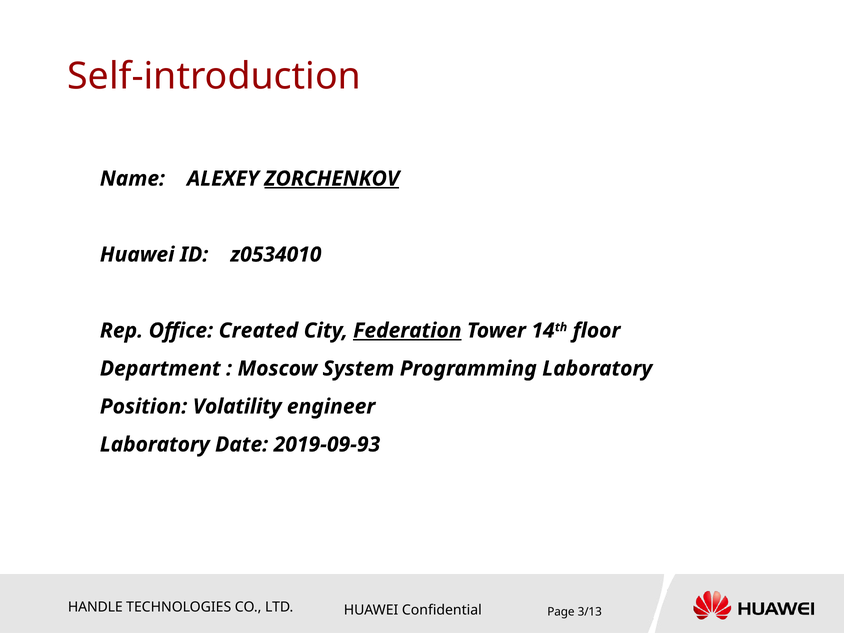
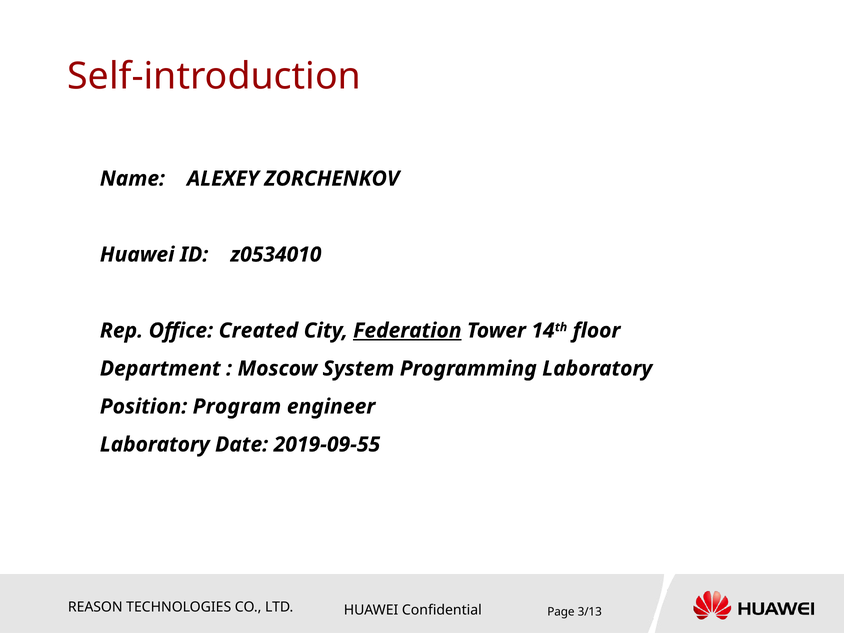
ZORCHENKOV underline: present -> none (332, 179)
Volatility: Volatility -> Program (237, 407)
2019-09-93: 2019-09-93 -> 2019-09-55 (327, 445)
HANDLE: HANDLE -> REASON (95, 607)
